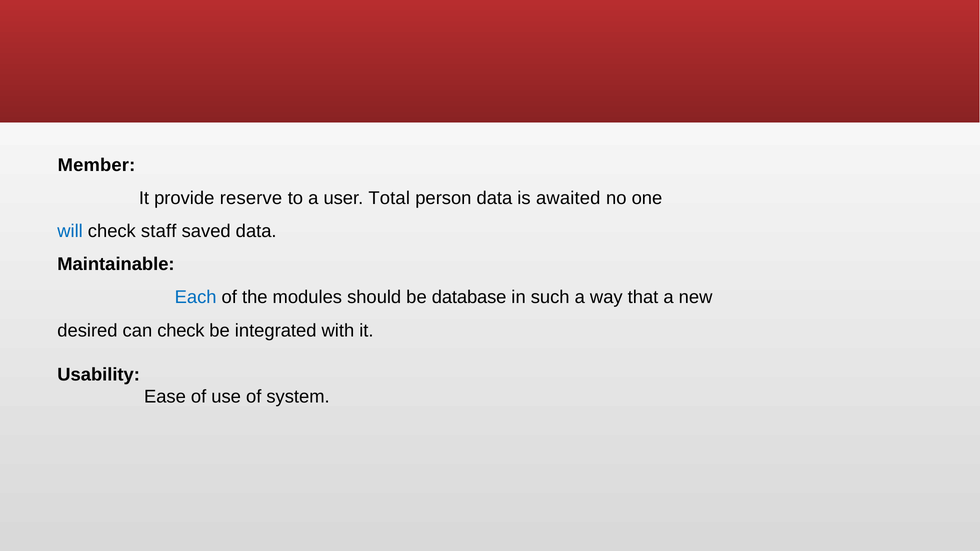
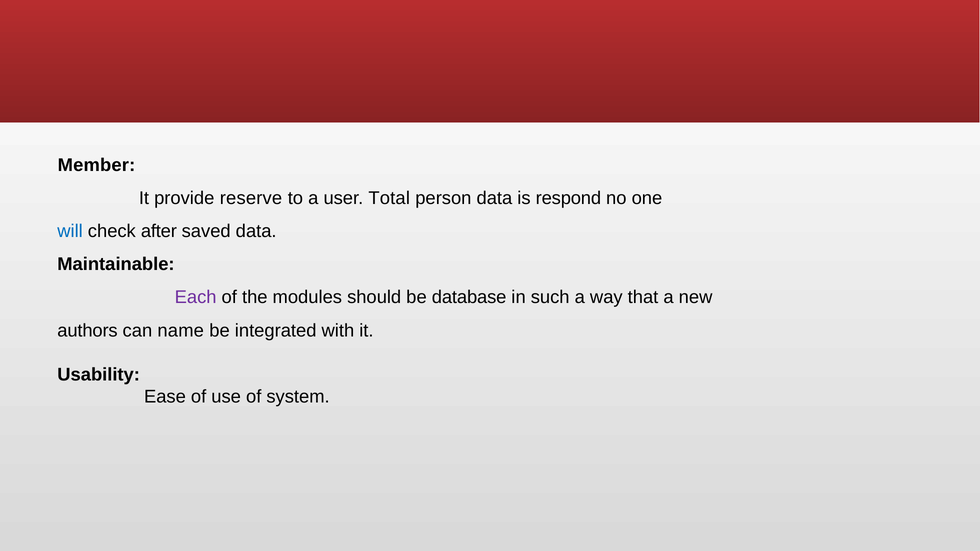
awaited: awaited -> respond (568, 198)
staff: staff -> after (159, 231)
Each colour: blue -> purple (196, 298)
desired: desired -> authors (88, 331)
can check: check -> name (181, 331)
